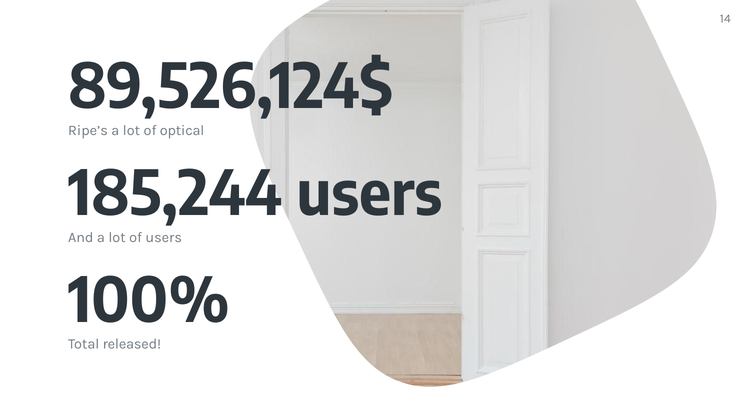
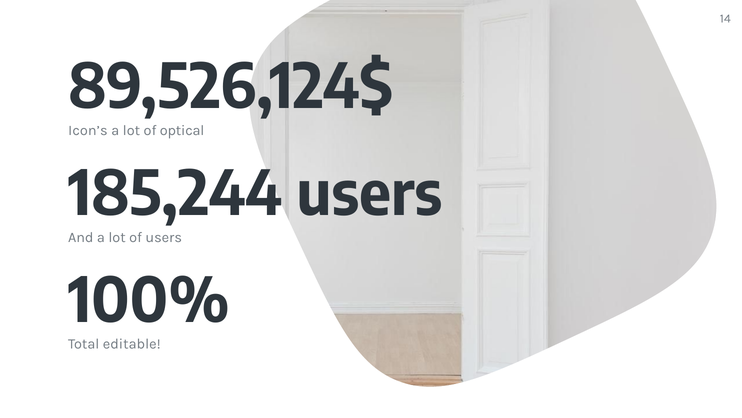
Ripe’s: Ripe’s -> Icon’s (88, 130)
released: released -> editable (132, 344)
